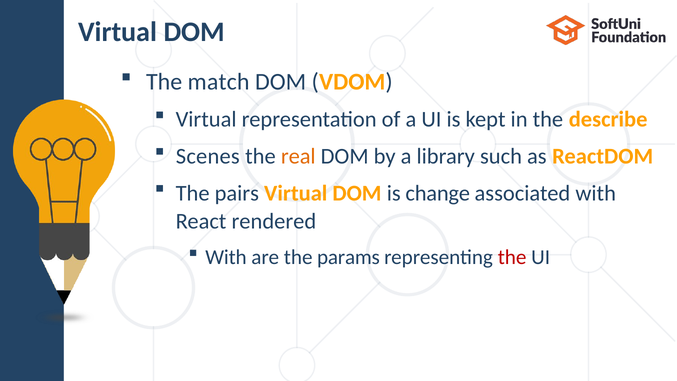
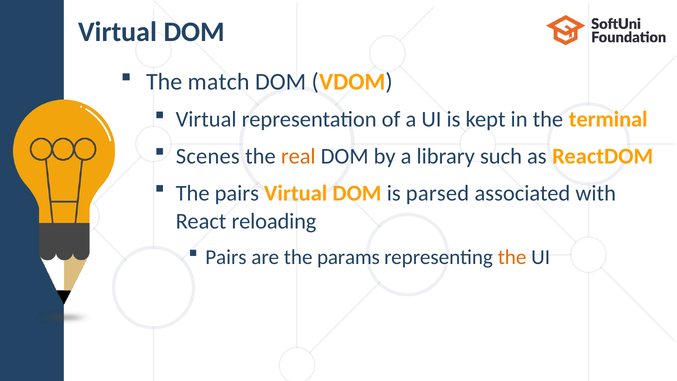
describe: describe -> terminal (608, 119)
change: change -> parsed (438, 193)
rendered: rendered -> reloading (274, 221)
With: With -> Pairs (226, 257)
the colour: red -> orange (512, 257)
